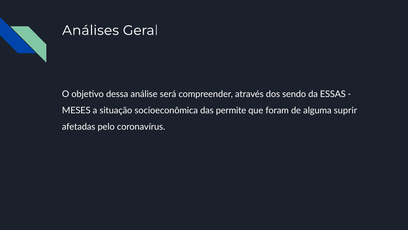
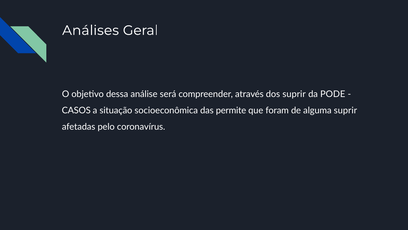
dos sendo: sendo -> suprir (294, 94)
ESSAS: ESSAS -> PODE (333, 94)
MESES: MESES -> CASOS (76, 110)
